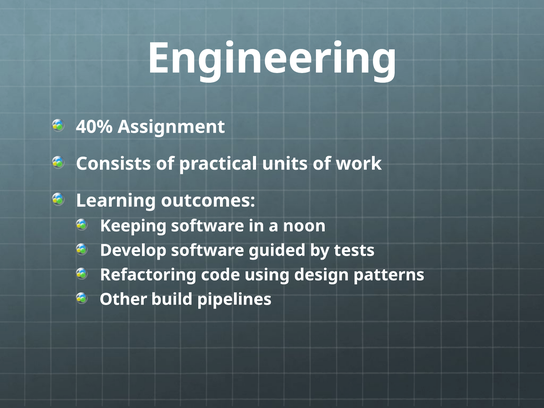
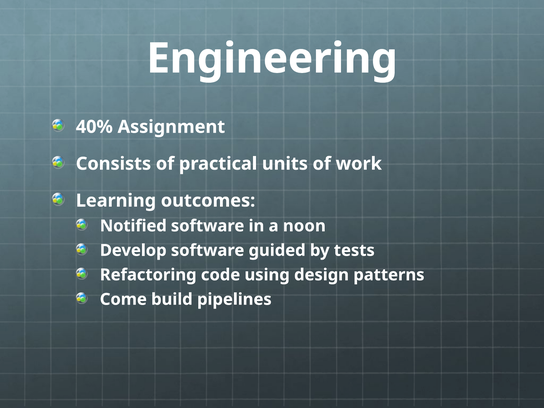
Keeping: Keeping -> Notified (133, 226)
Other: Other -> Come (123, 299)
